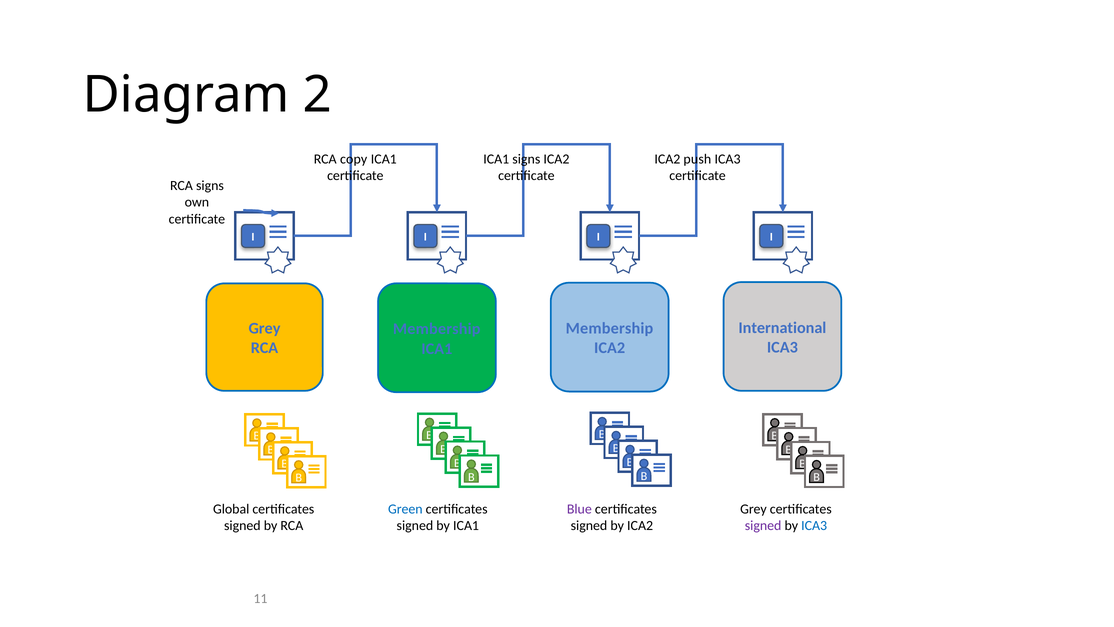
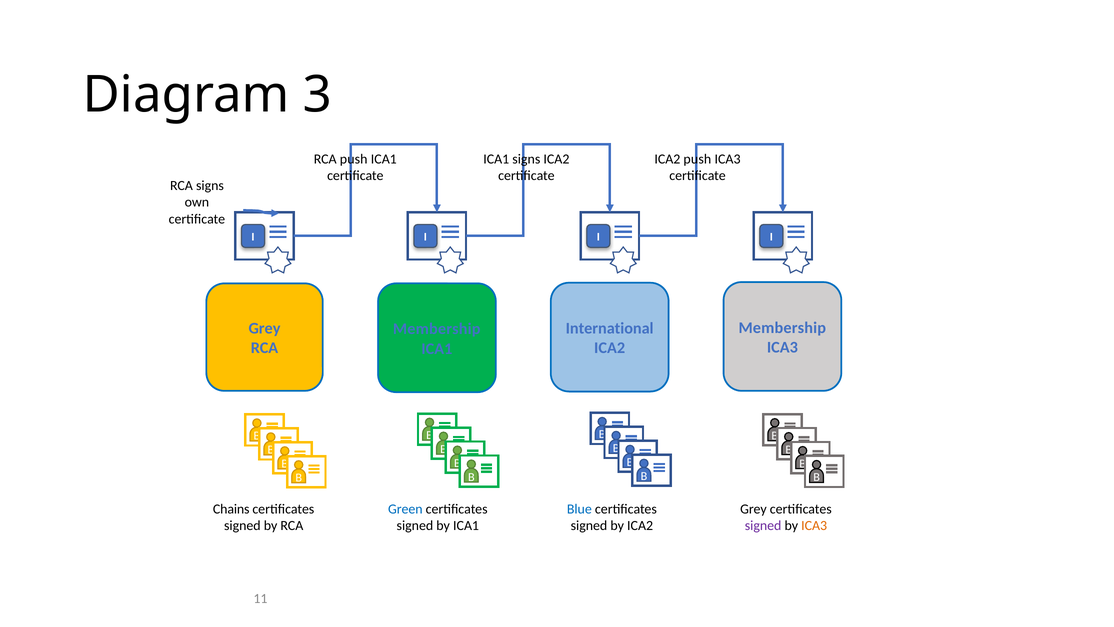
2: 2 -> 3 (317, 95)
RCA copy: copy -> push (354, 159)
International: International -> Membership (782, 328)
Membership: Membership -> International (610, 328)
Global: Global -> Chains (231, 509)
Blue colour: purple -> blue (579, 509)
ICA3 colour: blue -> orange (814, 526)
